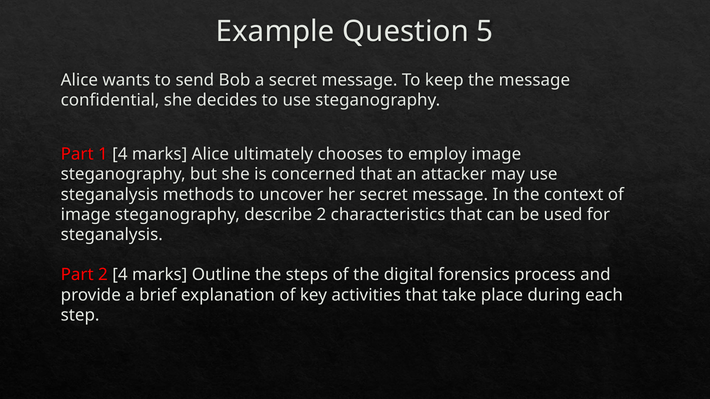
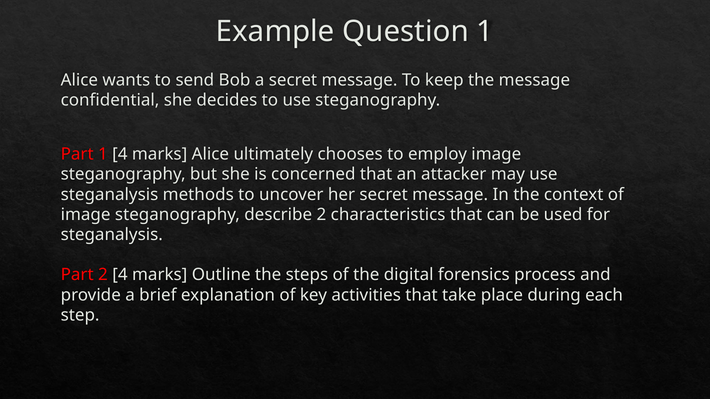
Question 5: 5 -> 1 (485, 31)
